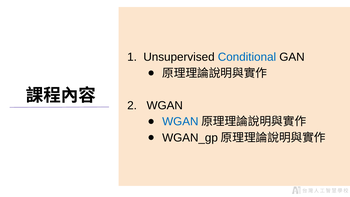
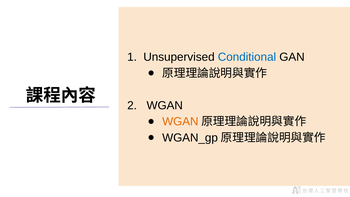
WGAN colour: blue -> orange (180, 121)
